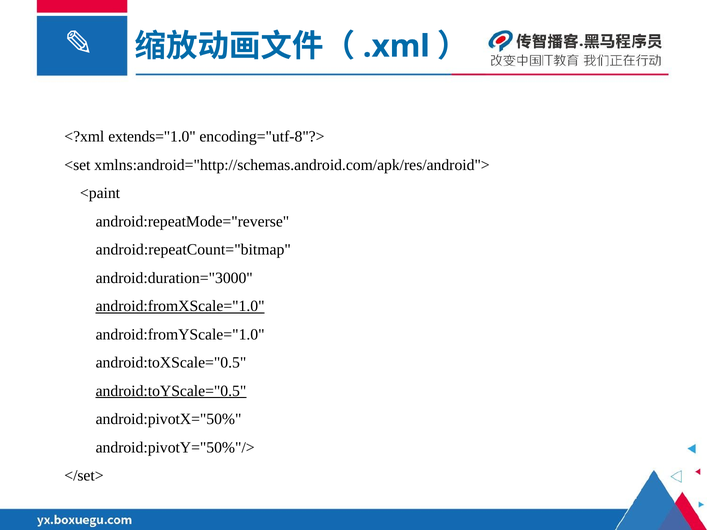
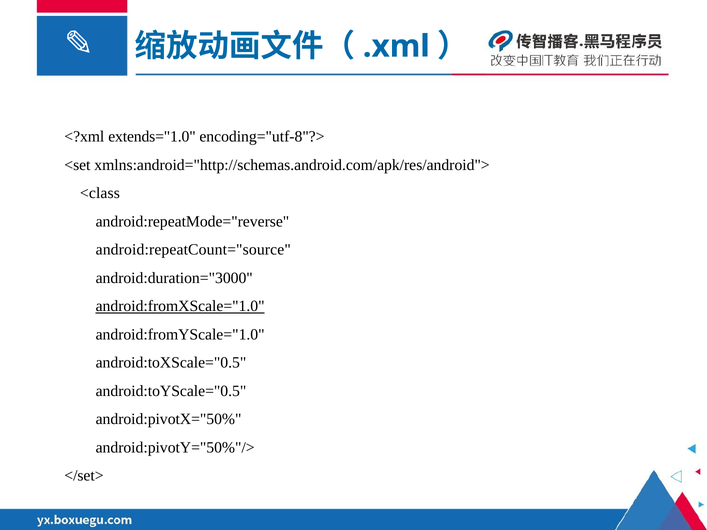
<paint: <paint -> <class (100, 193)
android:repeatCount="bitmap: android:repeatCount="bitmap -> android:repeatCount="source (193, 250)
android:toYScale="0.5 underline: present -> none (171, 391)
